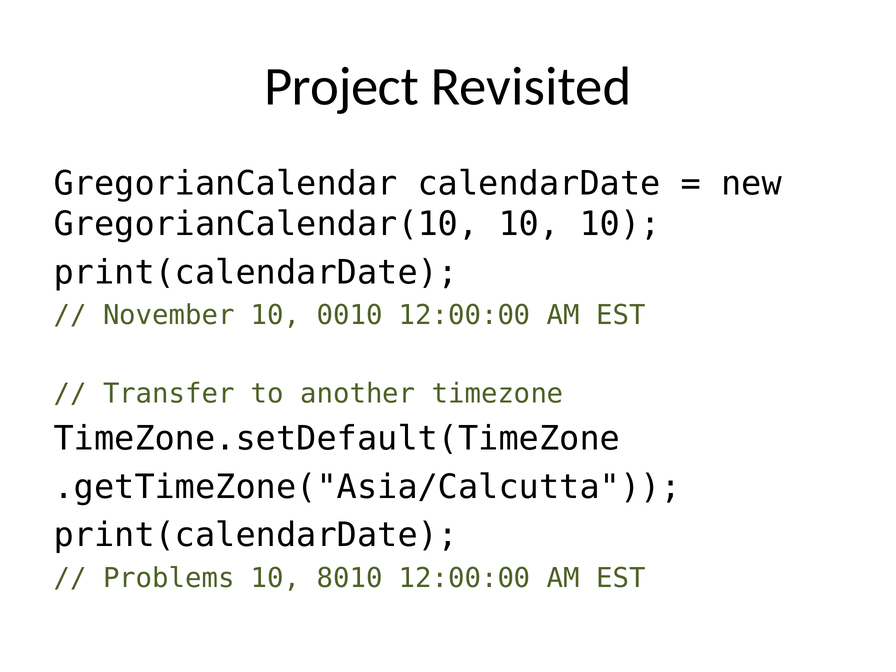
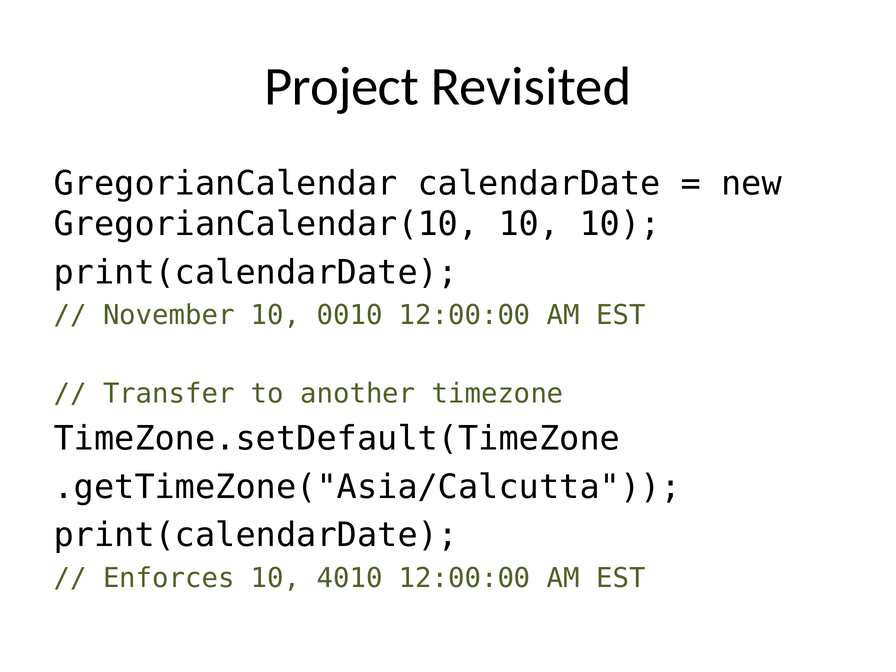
Problems: Problems -> Enforces (169, 578)
8010: 8010 -> 4010 (350, 578)
